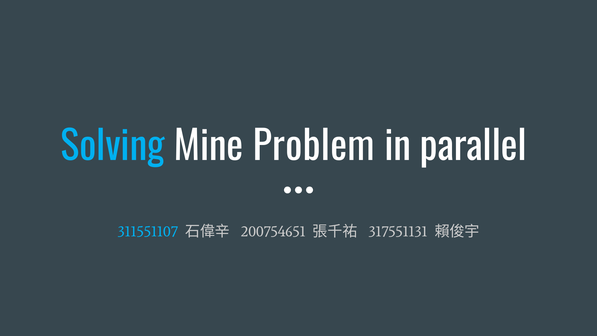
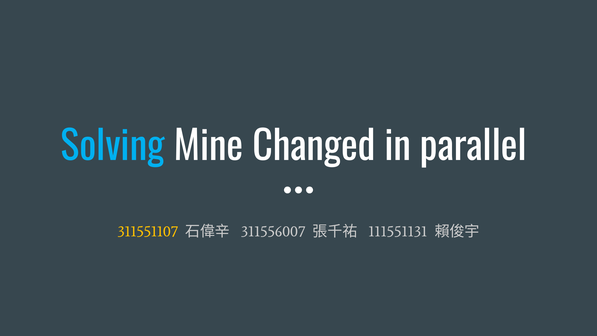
Problem: Problem -> Changed (314, 147)
311551107 colour: light blue -> yellow (148, 232)
200754651: 200754651 -> 311556007 (273, 232)
317551131: 317551131 -> 111551131 (398, 232)
